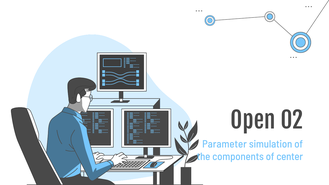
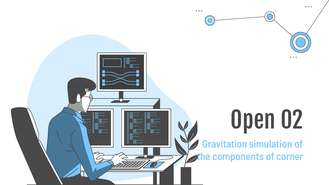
Parameter: Parameter -> Gravitation (225, 144)
center: center -> corner (290, 157)
